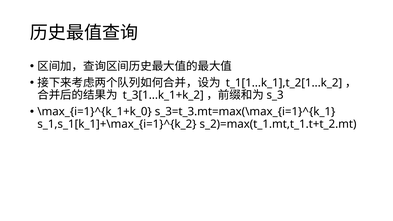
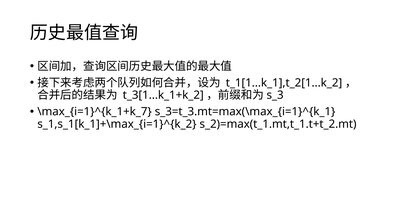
\max_{i=1}^{k_1+k_0: \max_{i=1}^{k_1+k_0 -> \max_{i=1}^{k_1+k_7 (95, 112)
